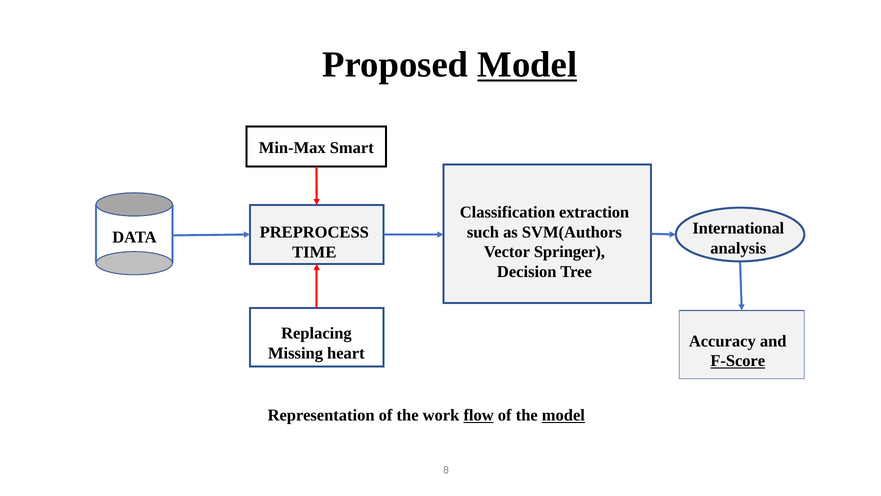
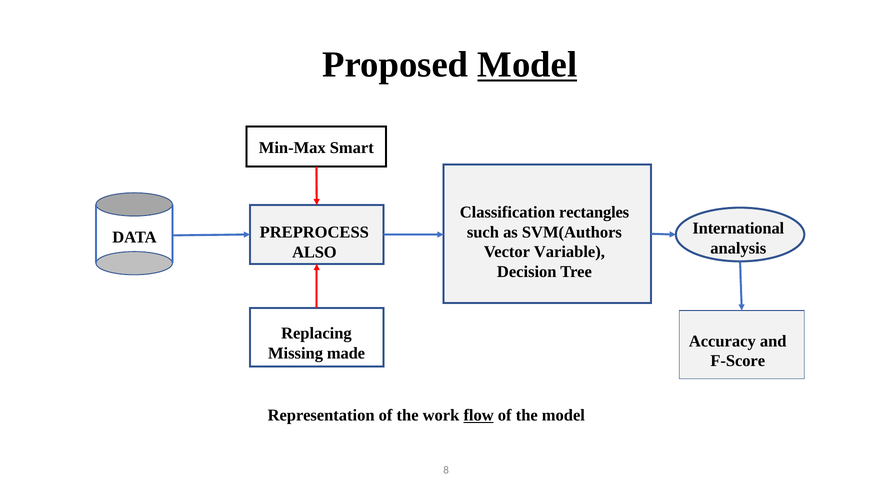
extraction: extraction -> rectangles (594, 212)
Springer: Springer -> Variable (569, 252)
TIME: TIME -> ALSO (314, 252)
heart: heart -> made (346, 353)
F-Score underline: present -> none (738, 361)
model underline: present -> none (563, 415)
